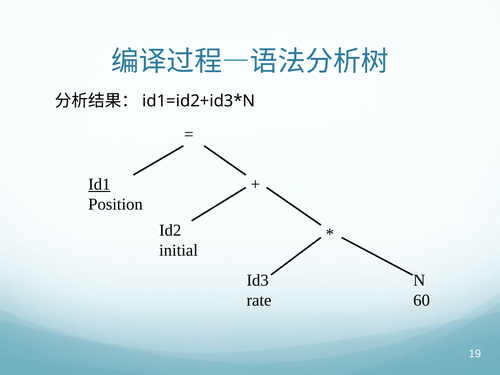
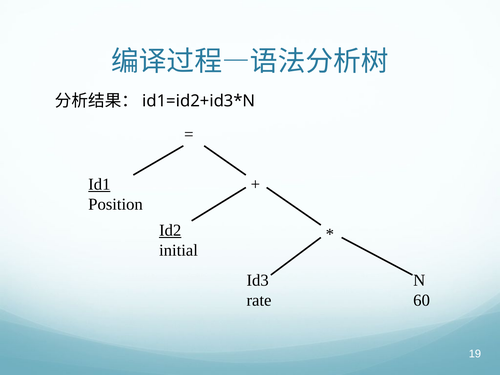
Id2 underline: none -> present (170, 230)
